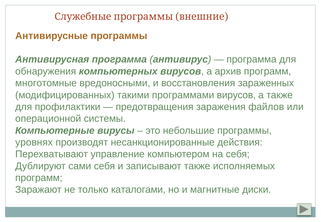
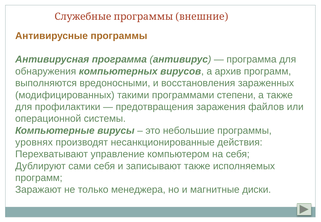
многотомные: многотомные -> выполняются (46, 83)
программами вирусов: вирусов -> степени (236, 95)
каталогами: каталогами -> менеджера (138, 190)
